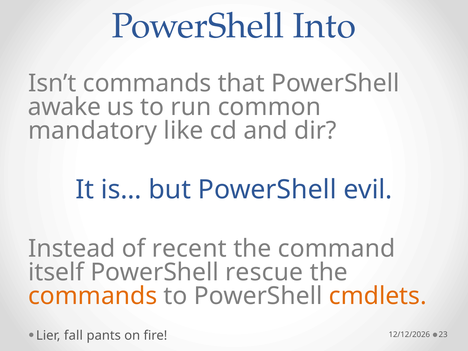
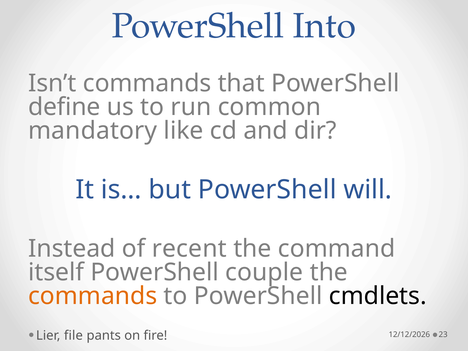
awake: awake -> define (64, 107)
evil: evil -> will (368, 190)
rescue: rescue -> couple (264, 272)
cmdlets colour: orange -> black (378, 296)
fall: fall -> file (73, 336)
